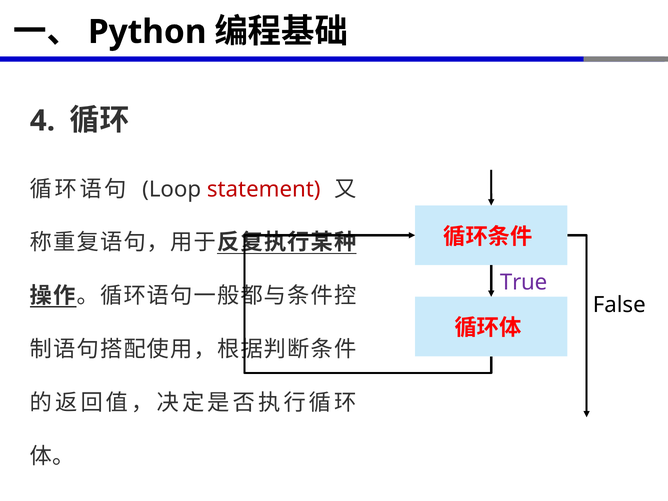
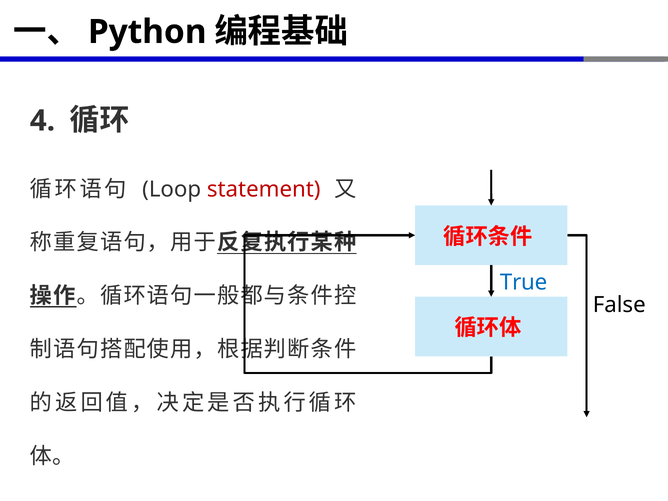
True colour: purple -> blue (524, 282)
